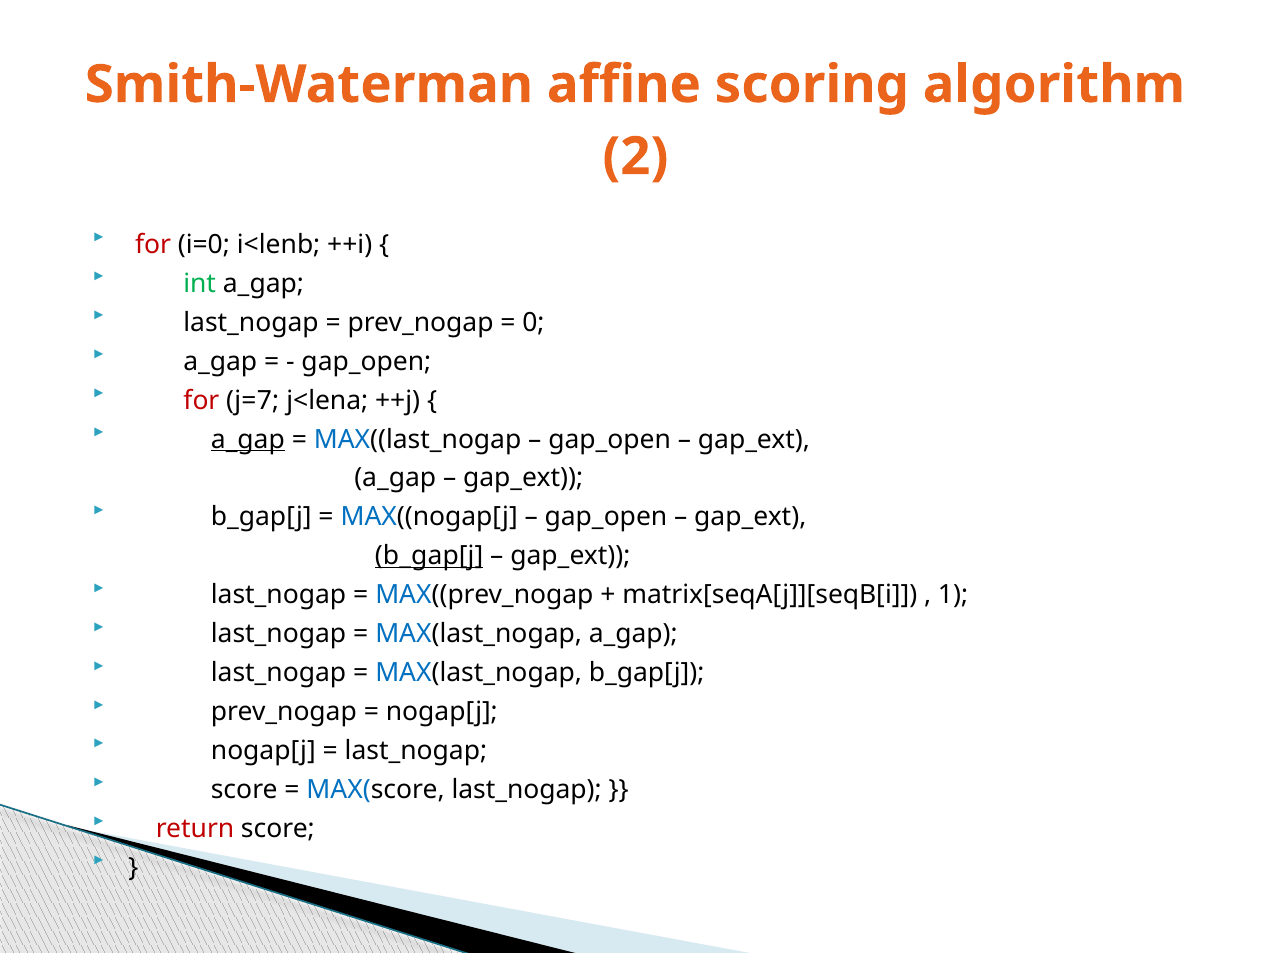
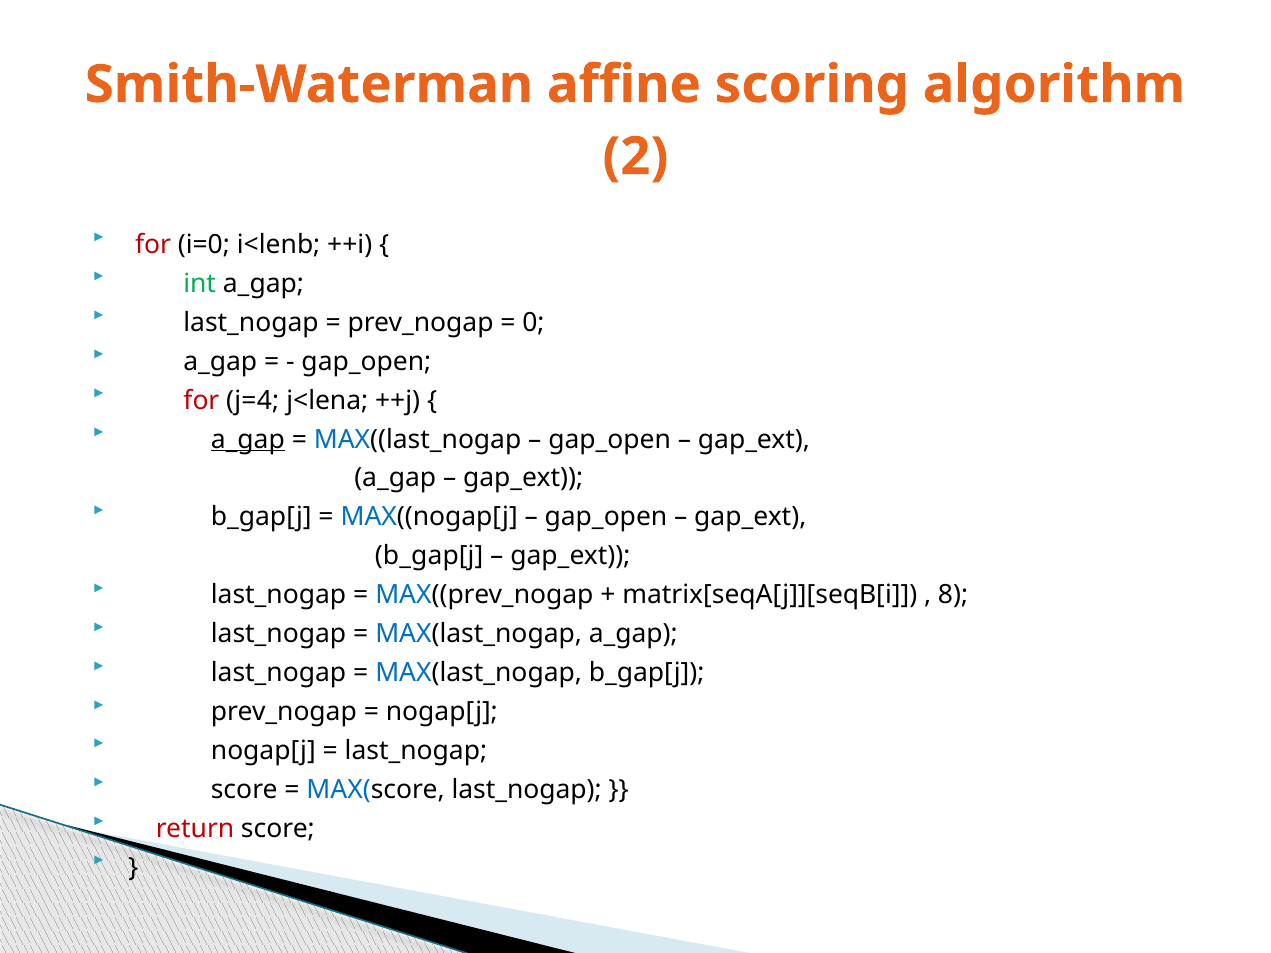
j=7: j=7 -> j=4 (253, 400)
b_gap[j underline: present -> none (429, 556)
1: 1 -> 8 (953, 595)
